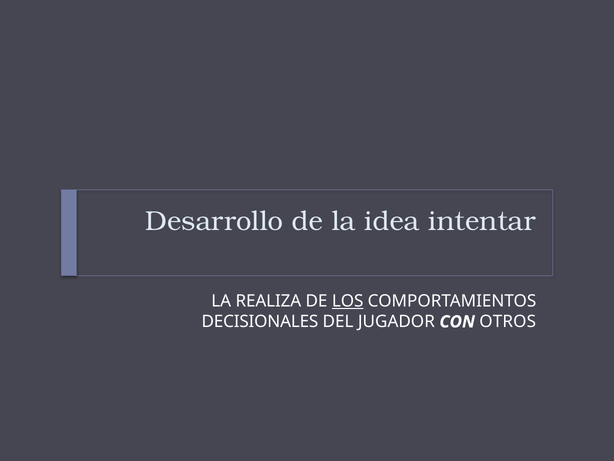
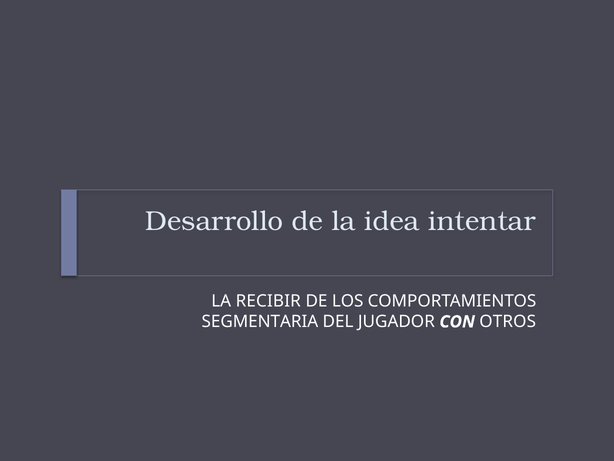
REALIZA: REALIZA -> RECIBIR (268, 301)
LOS underline: present -> none (348, 301)
DECISIONALES: DECISIONALES -> SEGMENTARIA (260, 321)
